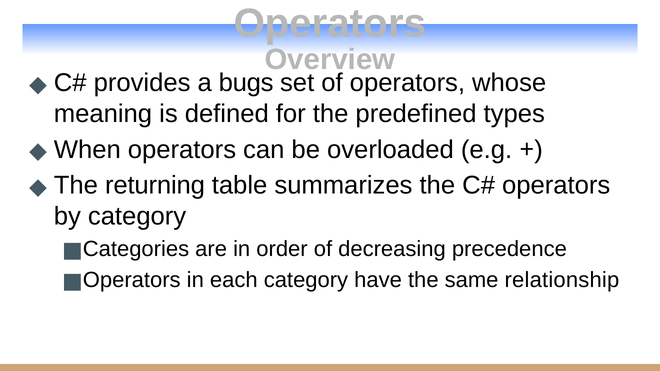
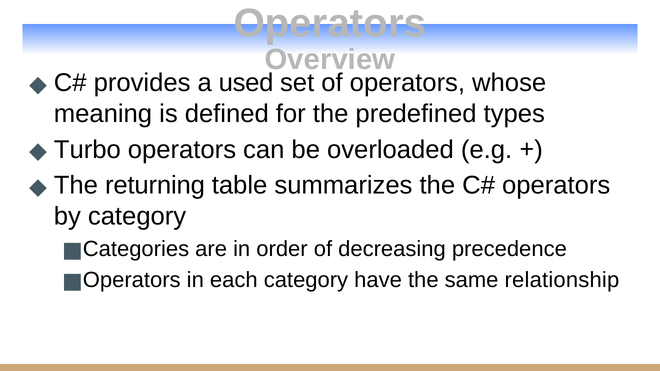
bugs: bugs -> used (246, 83)
When: When -> Turbo (87, 150)
